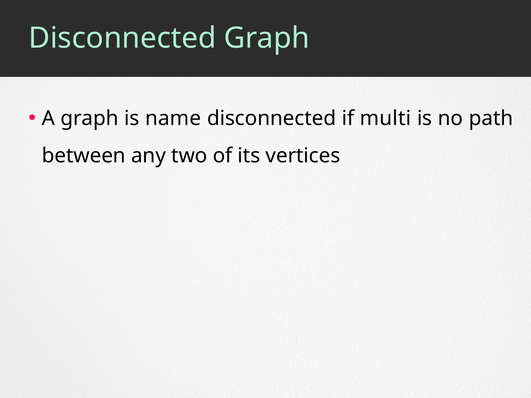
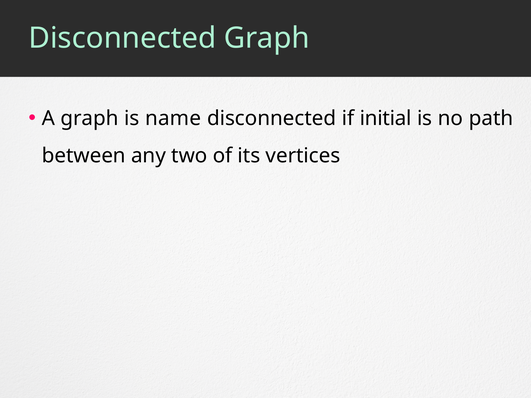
multi: multi -> initial (386, 118)
